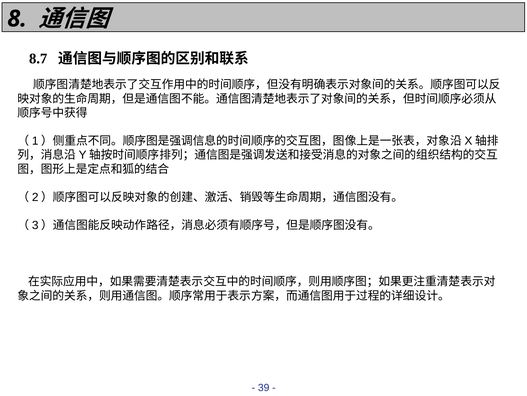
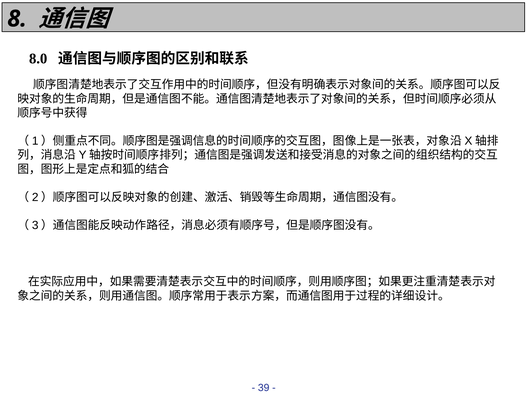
8.7: 8.7 -> 8.0 (38, 59)
